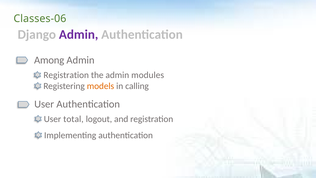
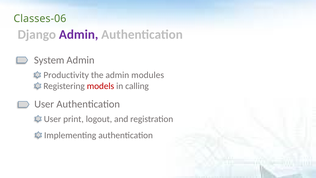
Among: Among -> System (49, 60)
Registration: Registration -> Productivity (66, 75)
models colour: orange -> red (101, 86)
total: total -> print (73, 119)
